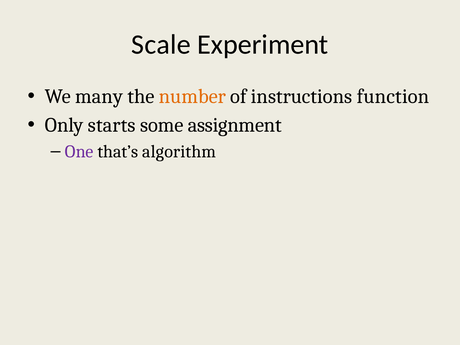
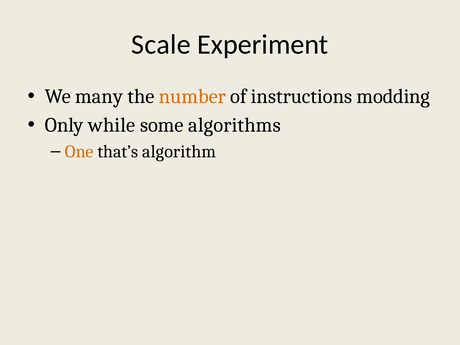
function: function -> modding (393, 96)
starts: starts -> while (112, 125)
assignment: assignment -> algorithms (235, 125)
One colour: purple -> orange (79, 152)
